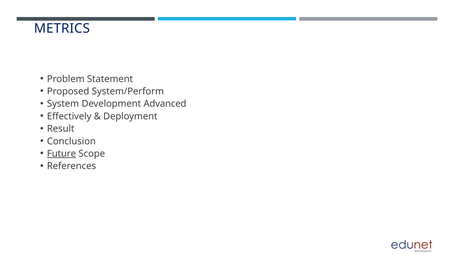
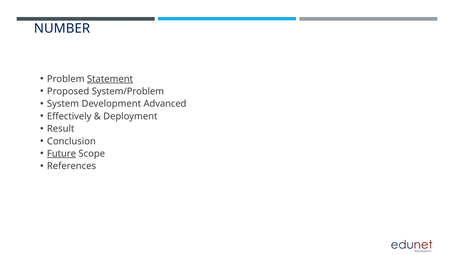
METRICS: METRICS -> NUMBER (62, 29)
Statement underline: none -> present (110, 79)
System/Perform: System/Perform -> System/Problem (128, 91)
